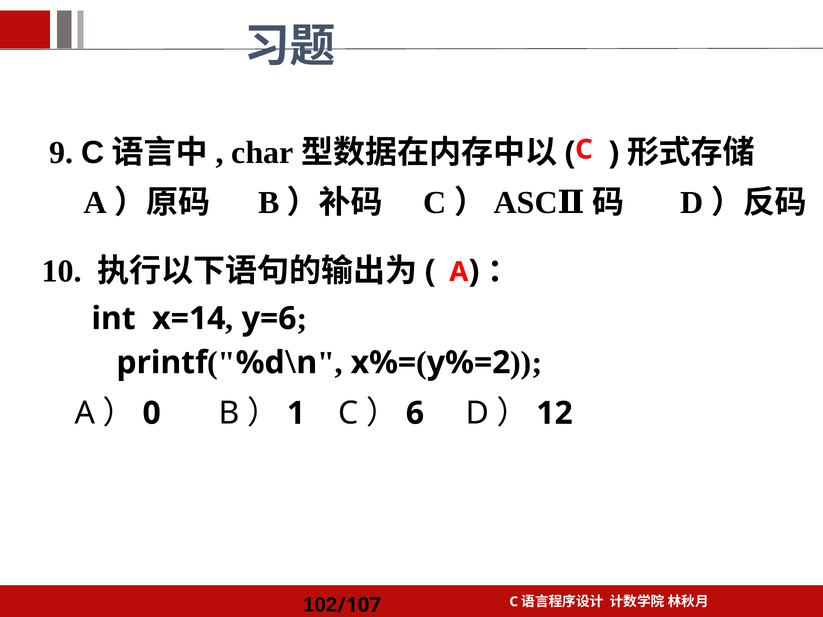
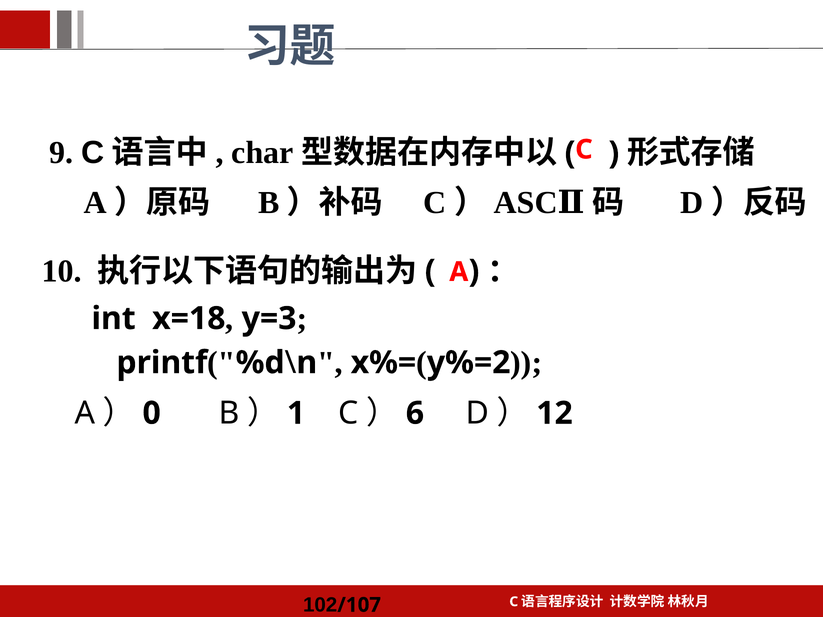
x=14: x=14 -> x=18 (189, 319)
y=6: y=6 -> y=3 (269, 319)
